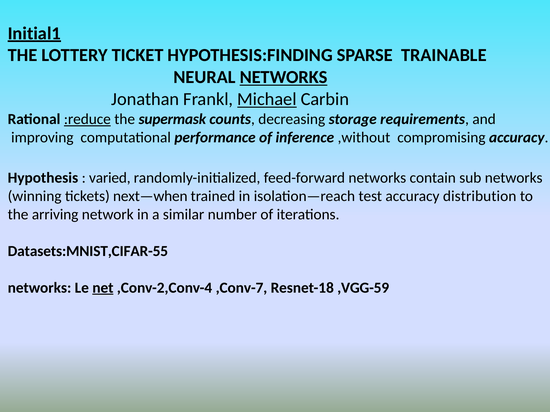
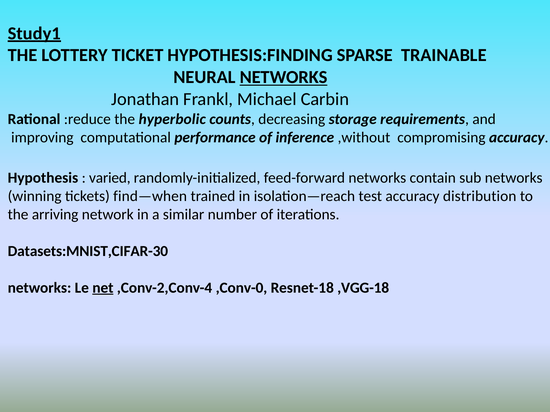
Initial1: Initial1 -> Study1 (34, 33)
Michael underline: present -> none (267, 99)
:reduce underline: present -> none (87, 119)
supermask: supermask -> hyperbolic (172, 119)
next—when: next—when -> find—when (150, 196)
Datasets:MNIST,CIFAR-55: Datasets:MNIST,CIFAR-55 -> Datasets:MNIST,CIFAR-30 (88, 251)
,Conv-7: ,Conv-7 -> ,Conv-0 (241, 288)
,VGG-59: ,VGG-59 -> ,VGG-18 (363, 288)
